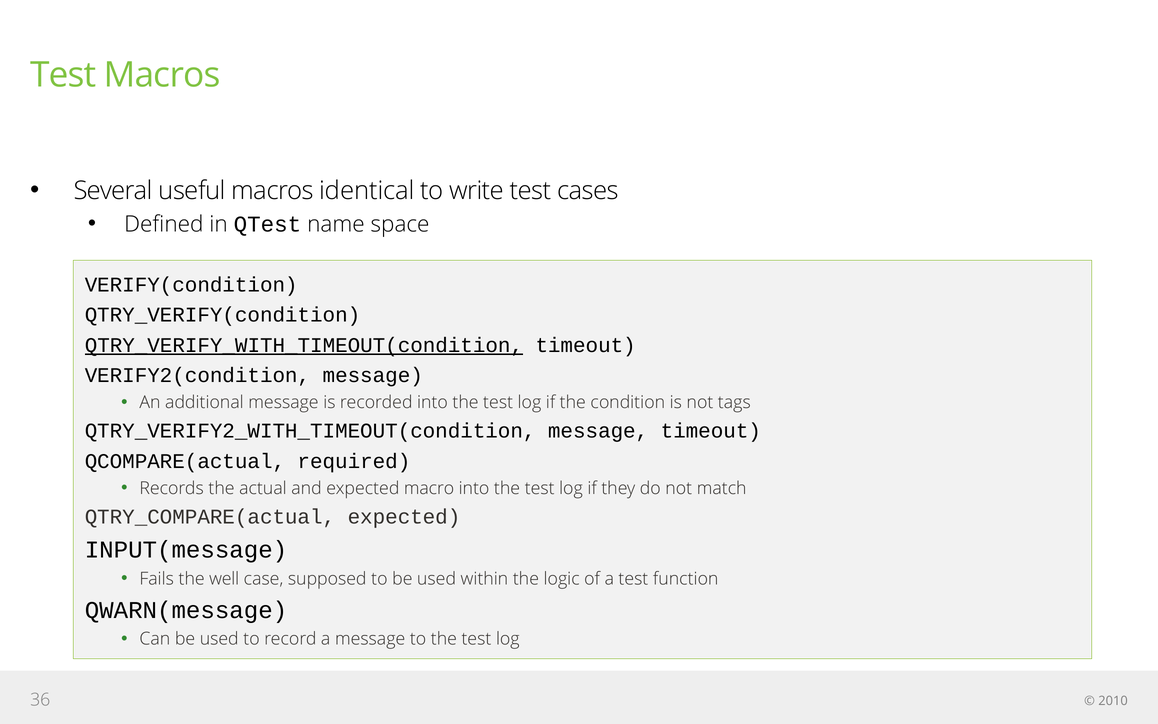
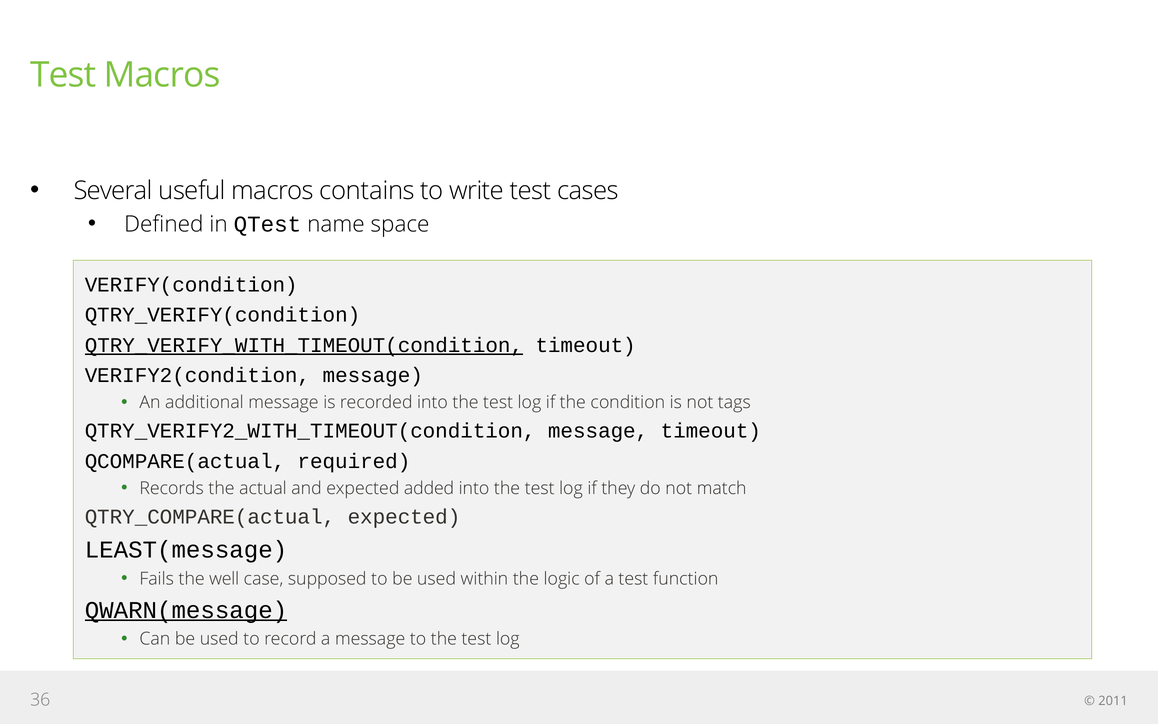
identical: identical -> contains (367, 191)
macro: macro -> added (429, 488)
INPUT(message: INPUT(message -> LEAST(message (186, 550)
QWARN(message underline: none -> present (186, 610)
2010: 2010 -> 2011 (1113, 701)
